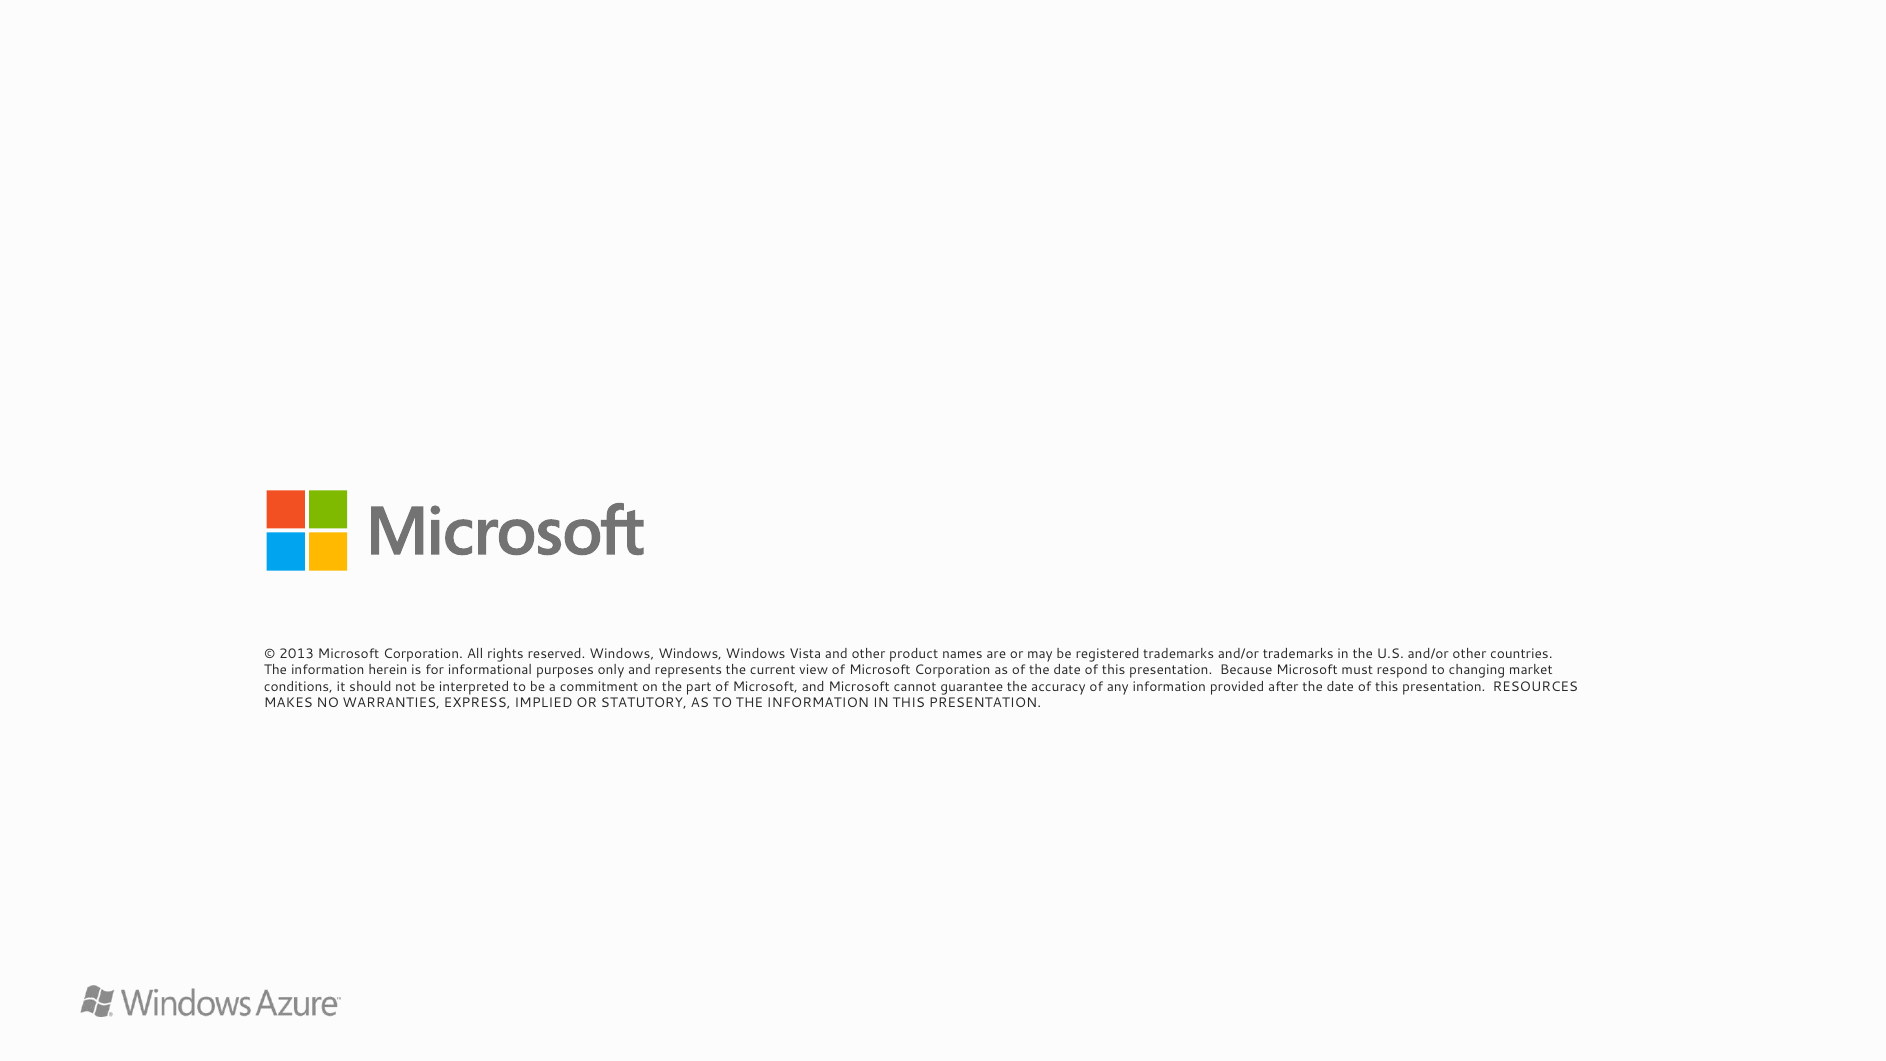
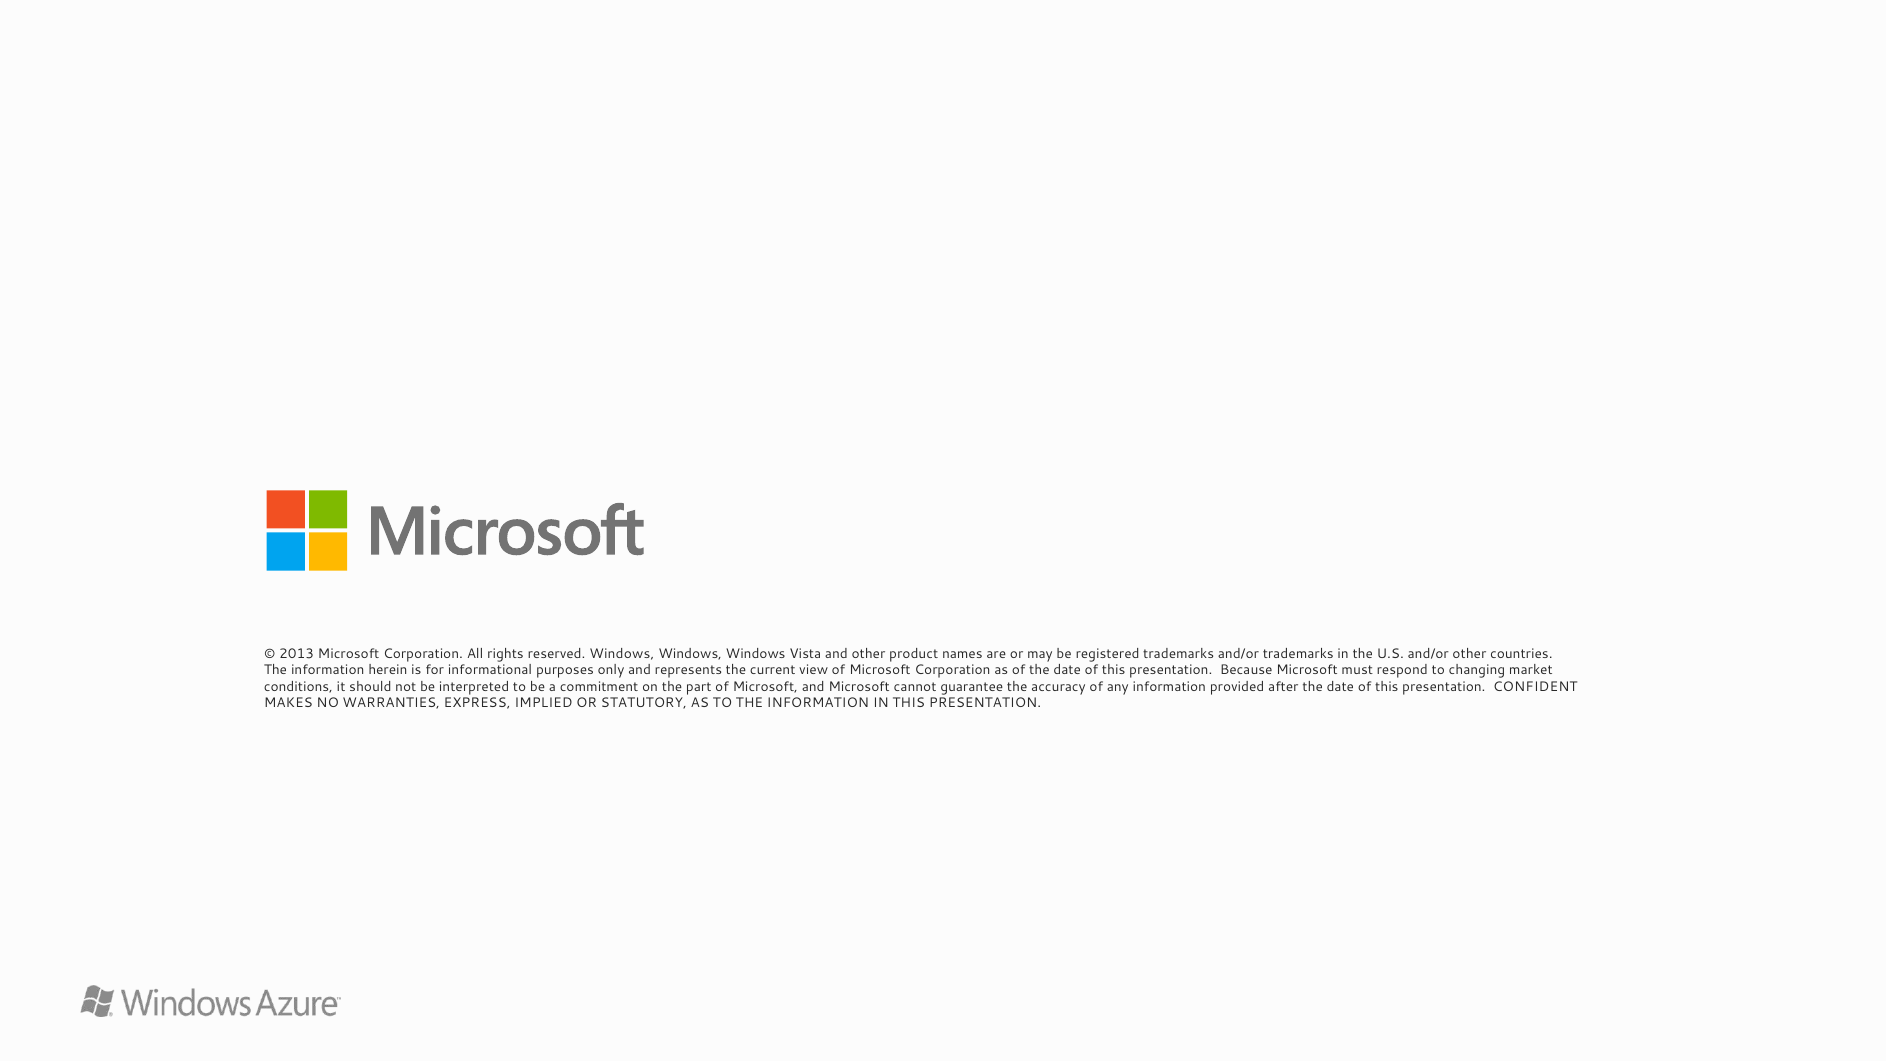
RESOURCES: RESOURCES -> CONFIDENT (1535, 687)
